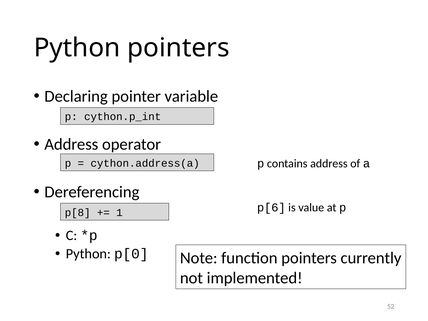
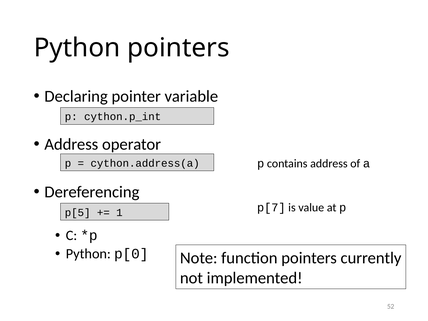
p[6: p[6 -> p[7 (271, 208)
p[8: p[8 -> p[5 (78, 213)
